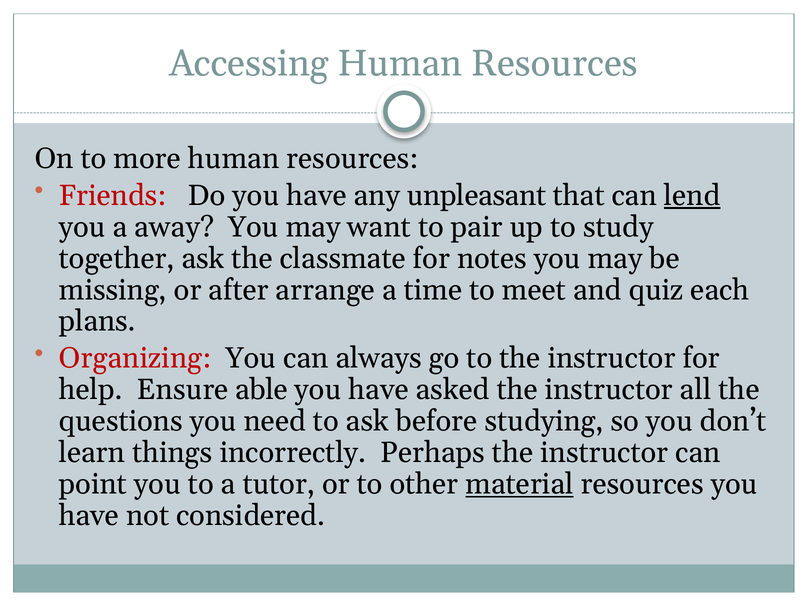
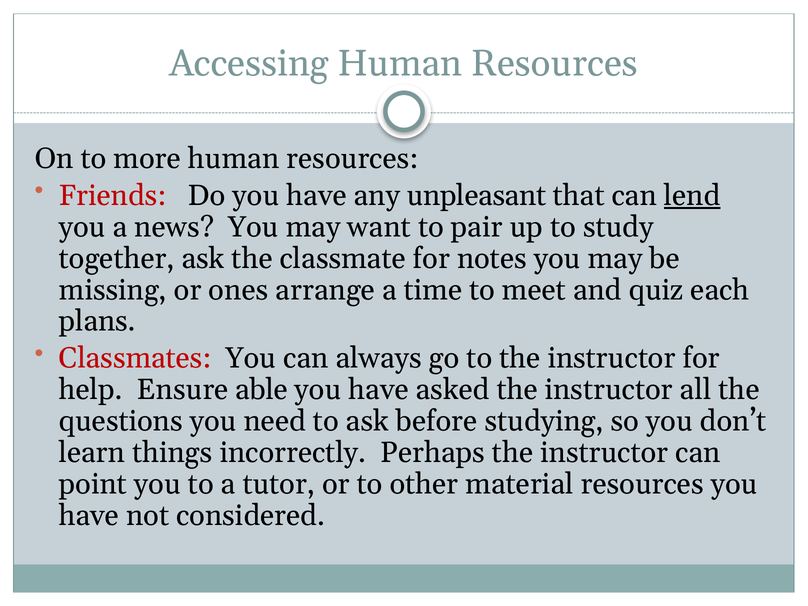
away: away -> news (174, 227)
after: after -> ones (238, 290)
Organizing: Organizing -> Classmates (135, 358)
material underline: present -> none (519, 484)
